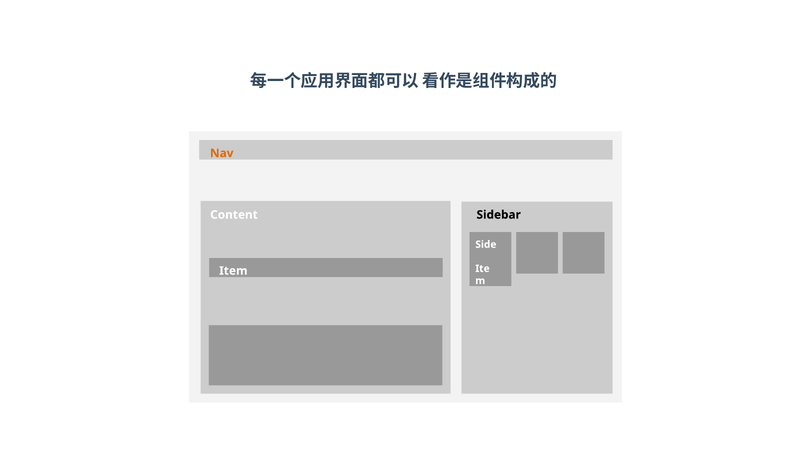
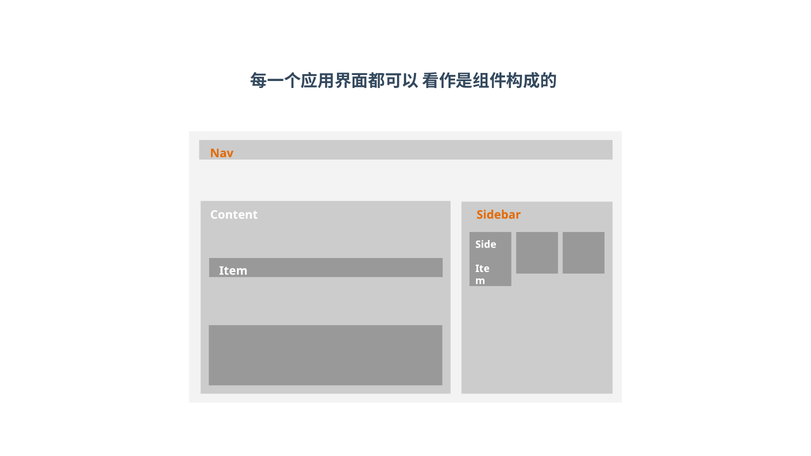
Sidebar colour: black -> orange (499, 215)
